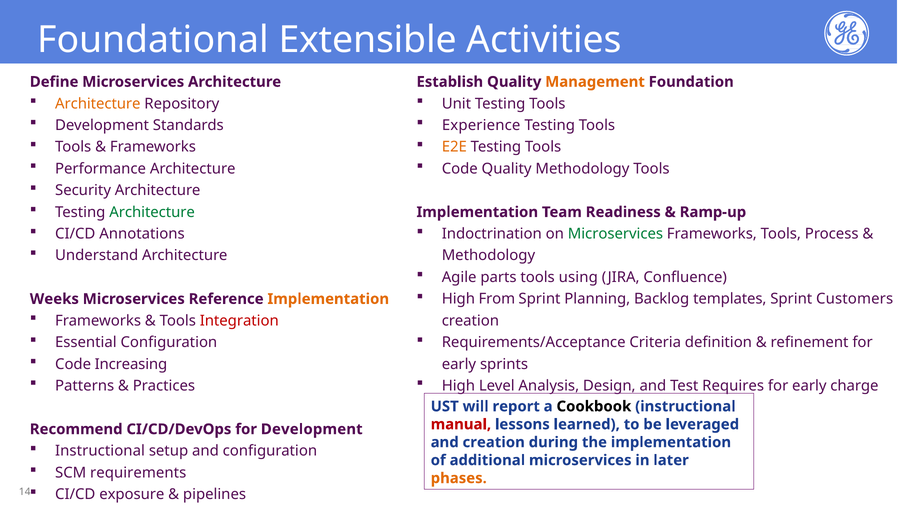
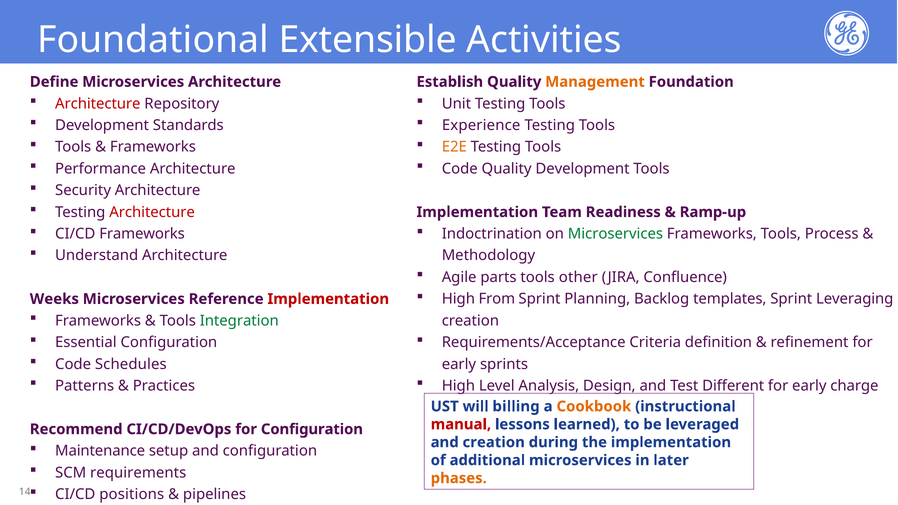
Architecture colour: orange -> red (98, 104)
Quality Methodology: Methodology -> Development (582, 169)
Architecture colour: green -> red (152, 212)
CI/CD Annotations: Annotations -> Frameworks (142, 234)
using: using -> other (578, 277)
Customers: Customers -> Leveraging (855, 299)
Implementation colour: orange -> red (328, 299)
Integration colour: red -> green (239, 321)
Increasing: Increasing -> Schedules (131, 364)
Requires: Requires -> Different (733, 386)
report: report -> billing (516, 407)
Cookbook colour: black -> orange (594, 407)
for Development: Development -> Configuration (312, 429)
Instructional: Instructional -> Maintenance (100, 451)
exposure: exposure -> positions (132, 494)
